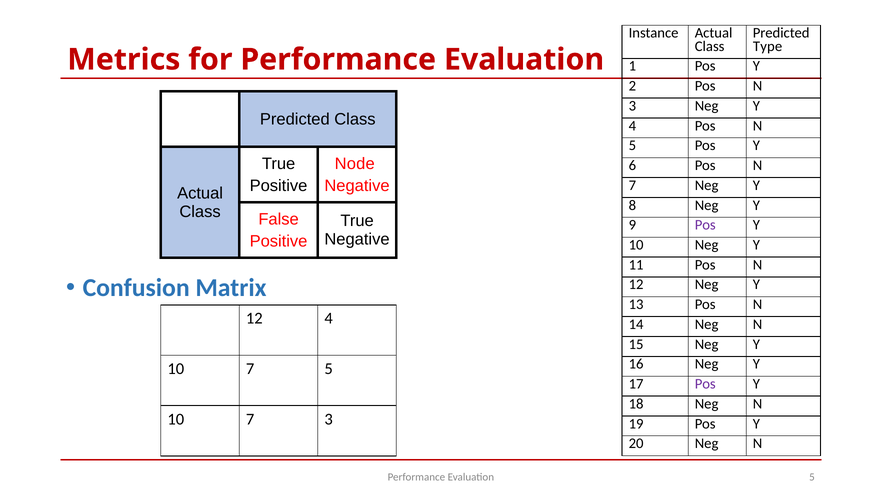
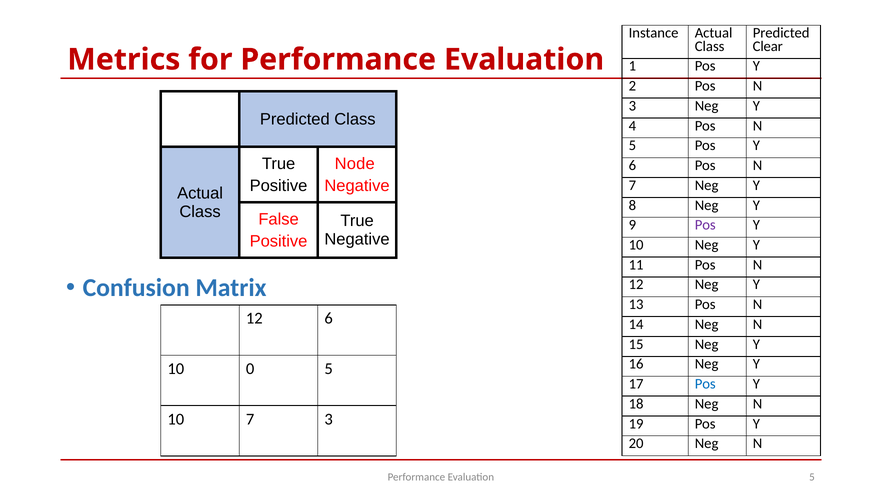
Type: Type -> Clear (768, 46)
12 4: 4 -> 6 (329, 319)
7: 7 -> 0 (250, 369)
Pos colour: purple -> blue (705, 384)
